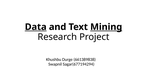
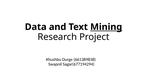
Data underline: present -> none (36, 27)
